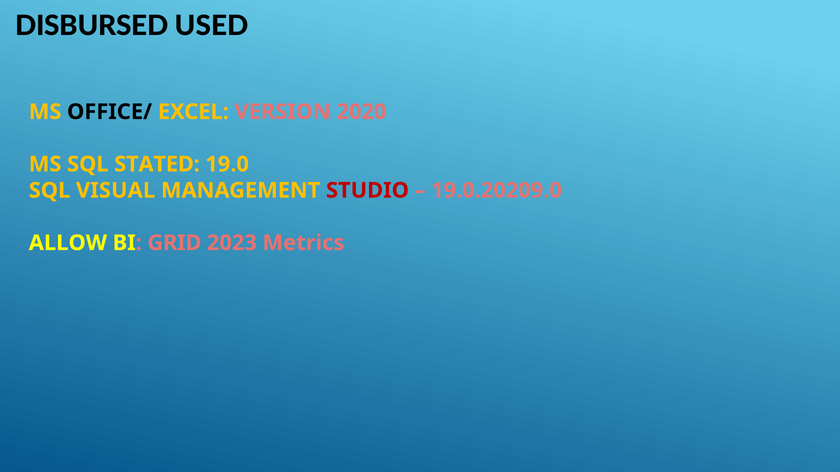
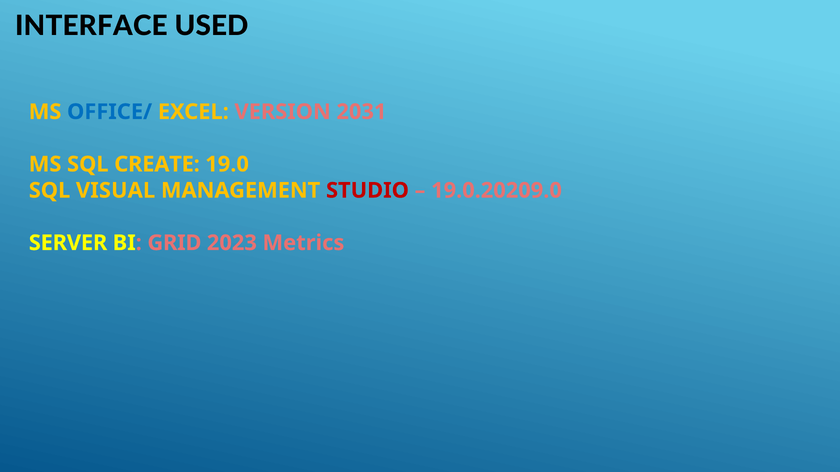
DISBURSED: DISBURSED -> INTERFACE (92, 26)
OFFICE/ colour: black -> blue (110, 112)
2020: 2020 -> 2031 (361, 112)
STATED: STATED -> CREATE (157, 164)
ALLOW: ALLOW -> SERVER (68, 243)
